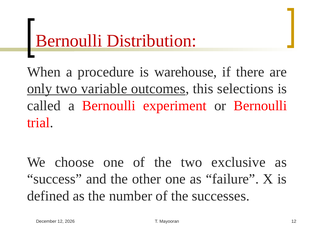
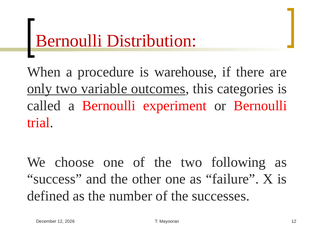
selections: selections -> categories (245, 89)
exclusive: exclusive -> following (239, 162)
